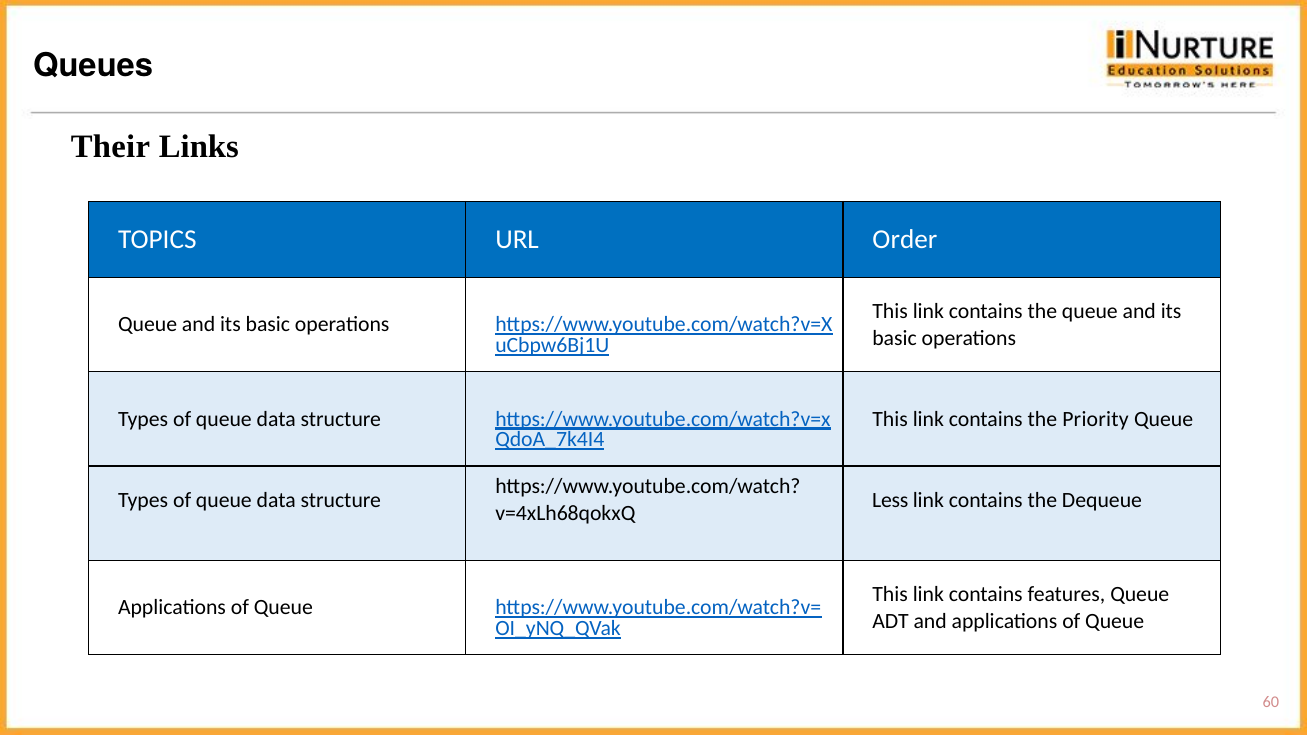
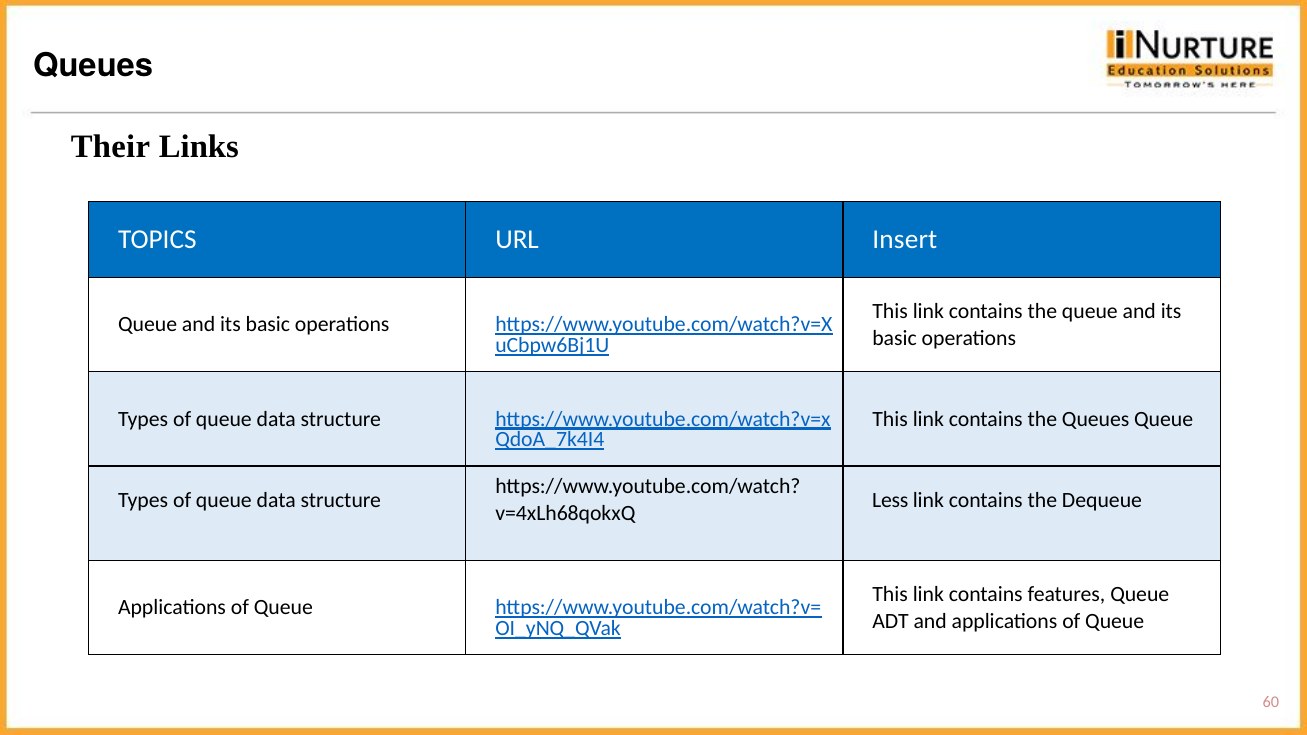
Order: Order -> Insert (905, 240)
the Priority: Priority -> Queues (1096, 419)
